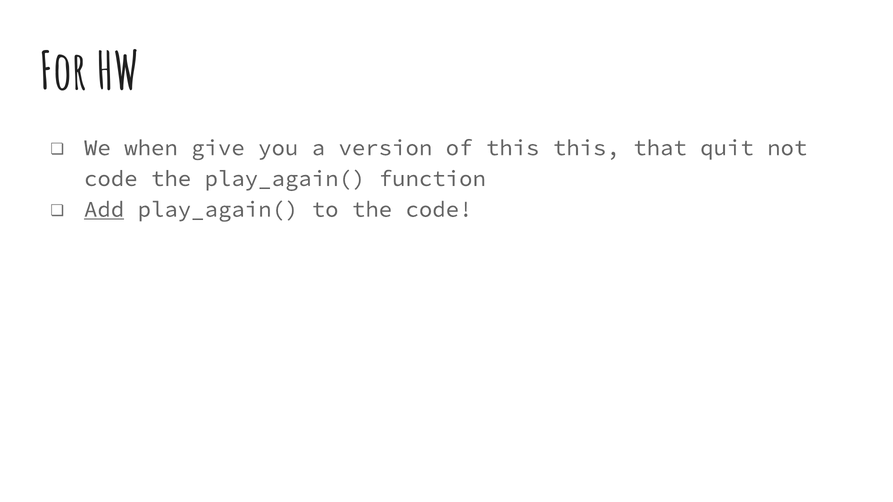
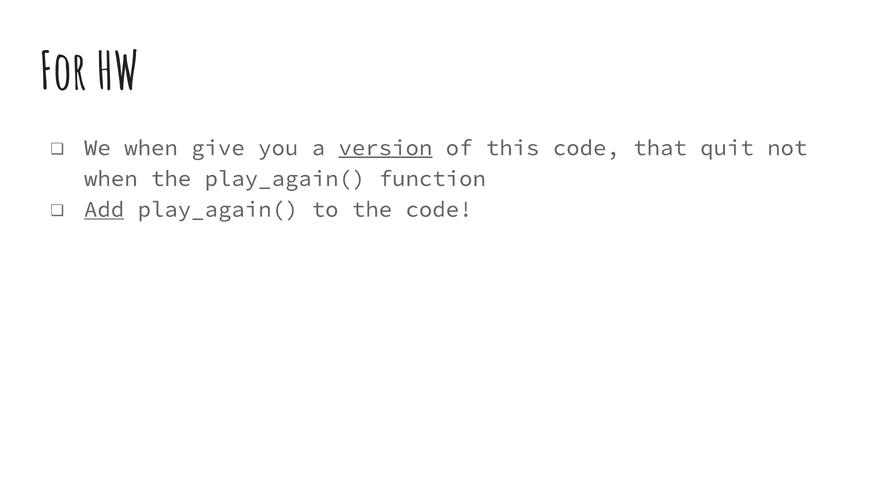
version underline: none -> present (385, 148)
this this: this -> code (586, 148)
code: code -> when (111, 179)
